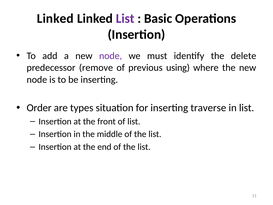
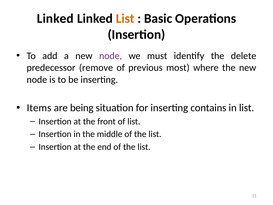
List colour: purple -> orange (125, 18)
using: using -> most (178, 68)
Order: Order -> Items (39, 108)
types: types -> being (82, 108)
traverse: traverse -> contains (208, 108)
